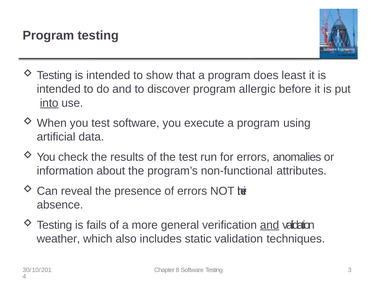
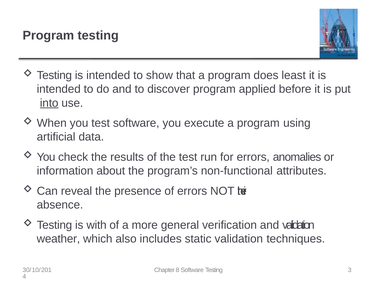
allergic: allergic -> applied (257, 89)
fails: fails -> with (97, 225)
and underline: present -> none (270, 225)
